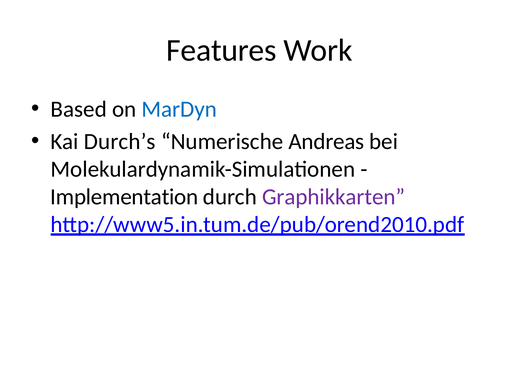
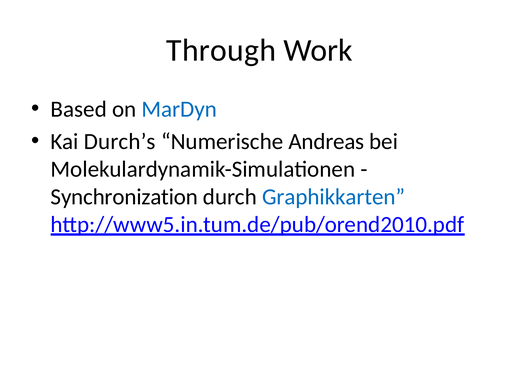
Features: Features -> Through (221, 50)
Implementation: Implementation -> Synchronization (124, 197)
Graphikkarten colour: purple -> blue (334, 197)
